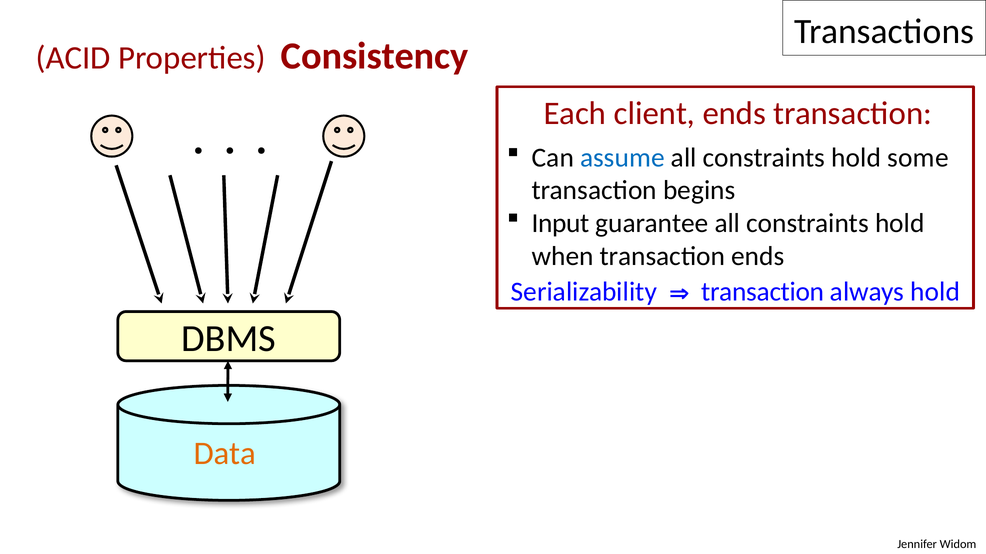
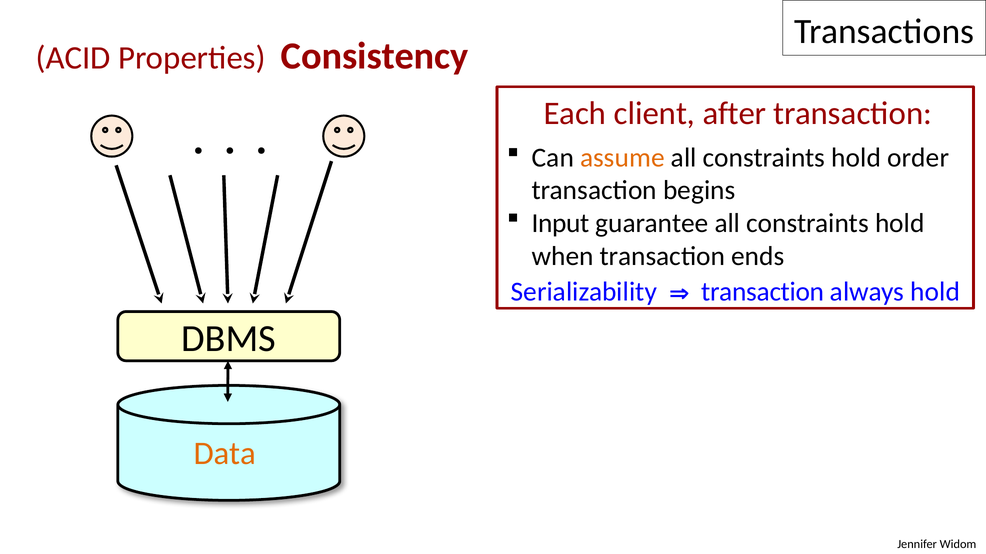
client ends: ends -> after (734, 114)
assume colour: blue -> orange (622, 158)
some: some -> order (918, 158)
